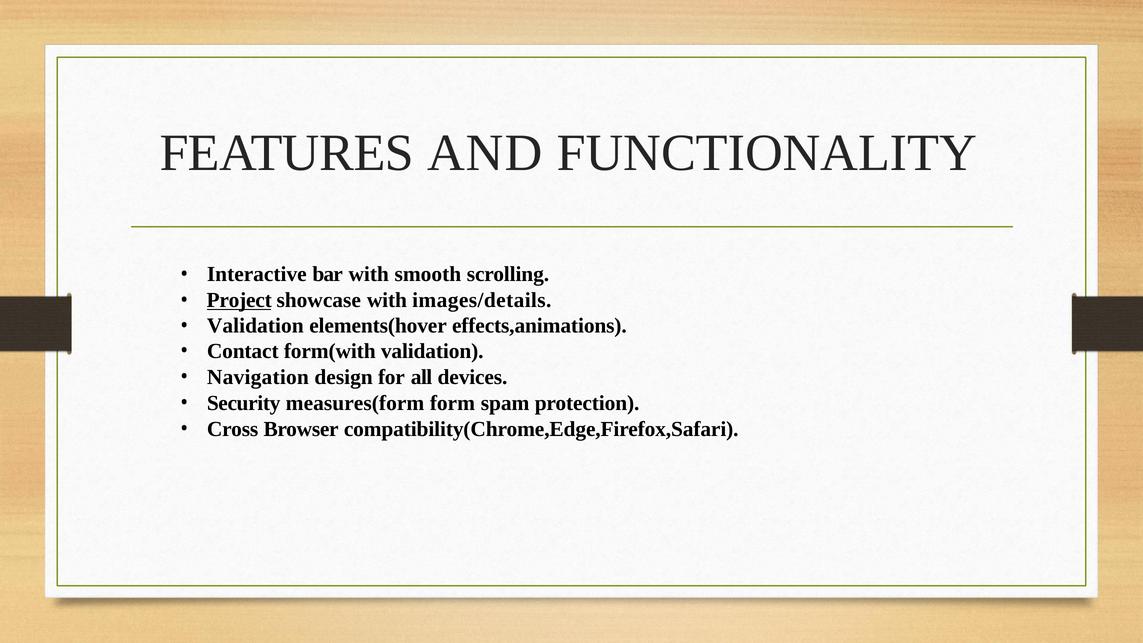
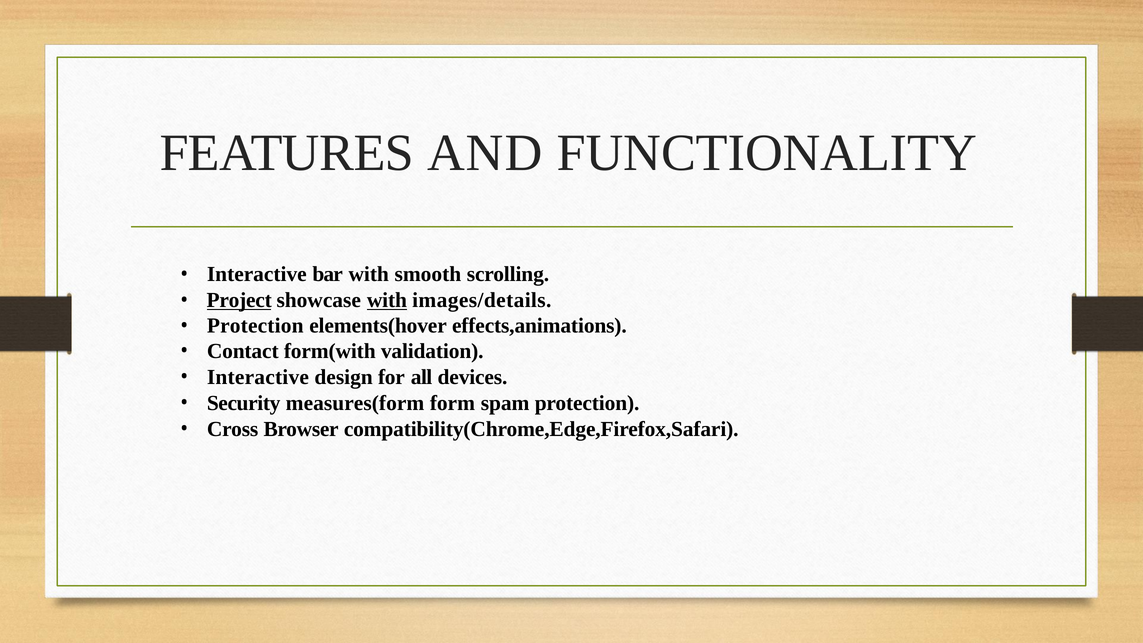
with underline: none -> present (387, 300)
Validation: Validation -> Protection (255, 326)
Navigation: Navigation -> Interactive (258, 377)
